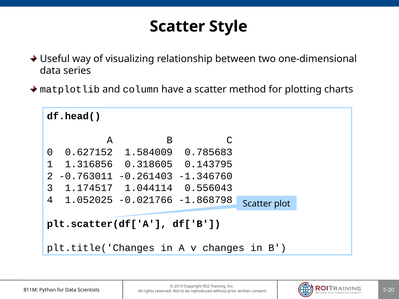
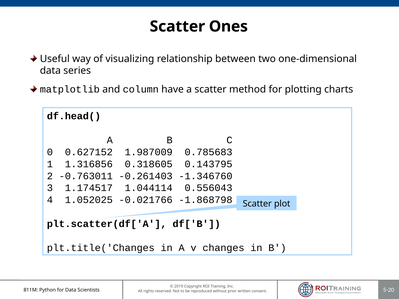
Style: Style -> Ones (228, 26)
1.584009: 1.584009 -> 1.987009 (149, 152)
